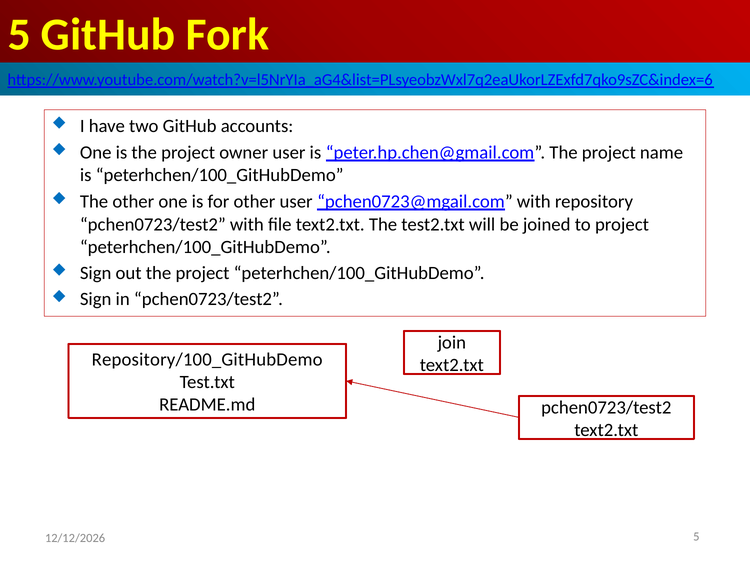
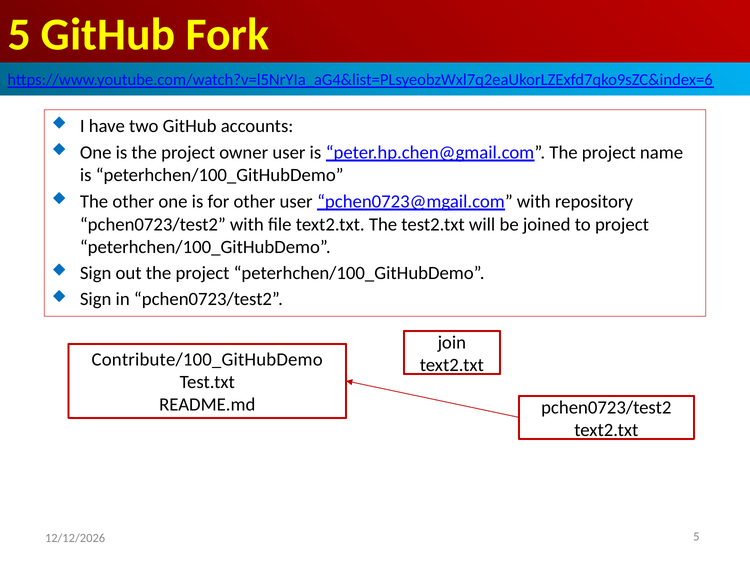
Repository/100_GitHubDemo: Repository/100_GitHubDemo -> Contribute/100_GitHubDemo (207, 360)
